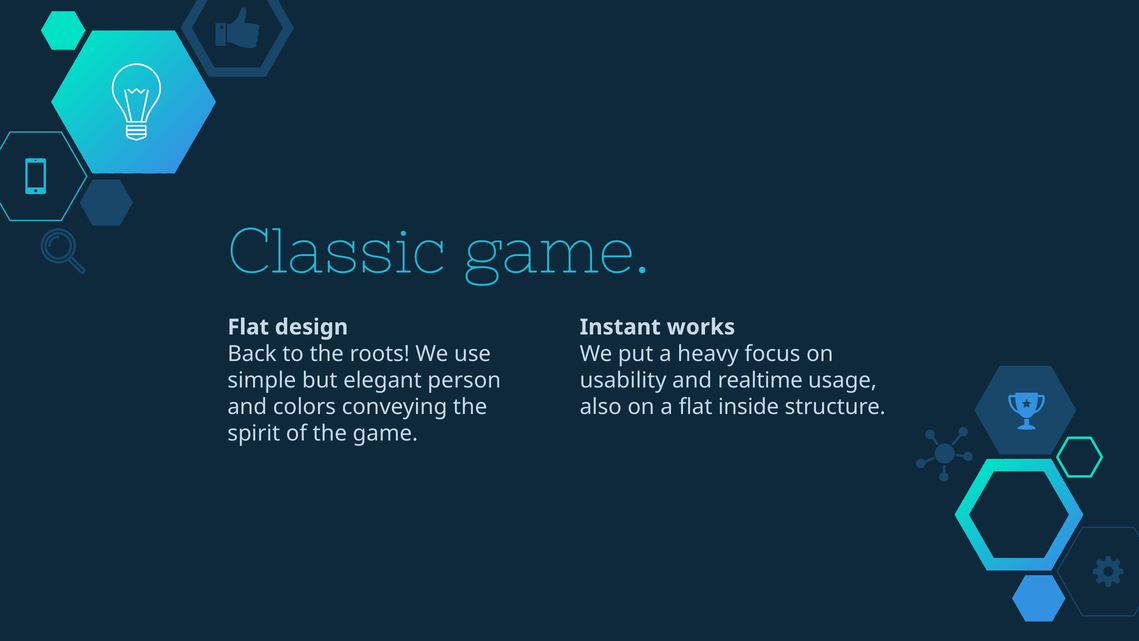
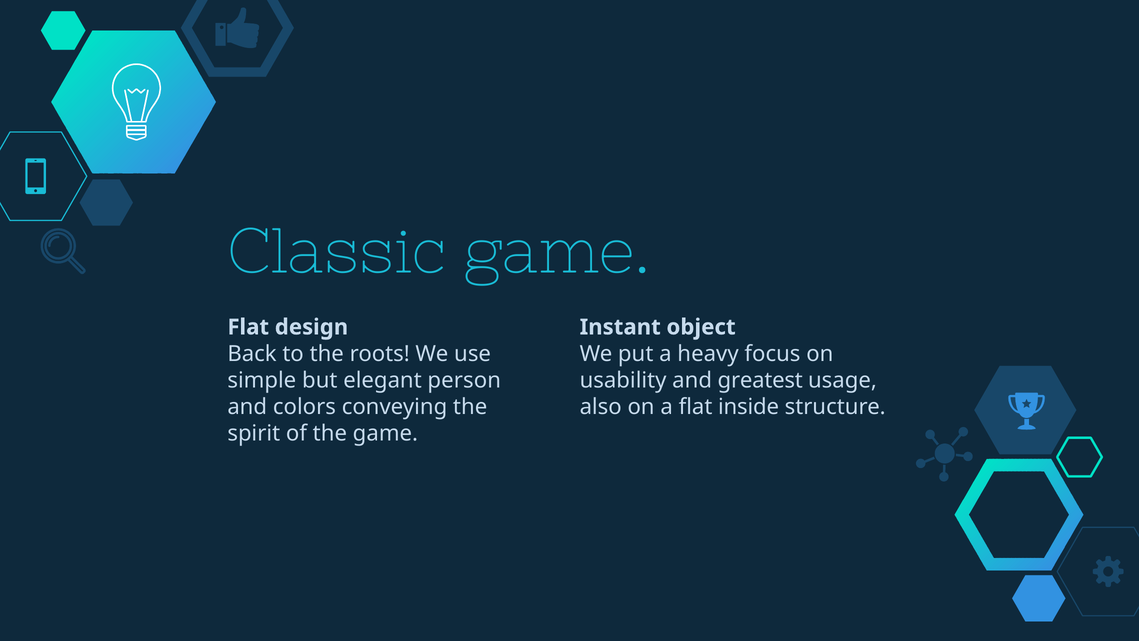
works: works -> object (701, 327)
realtime: realtime -> greatest (760, 380)
